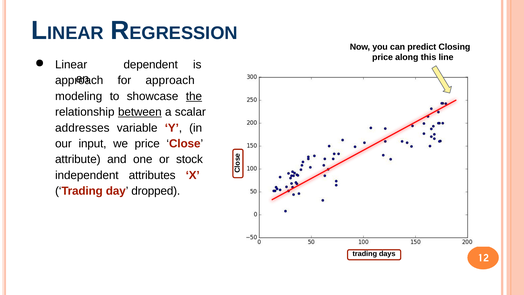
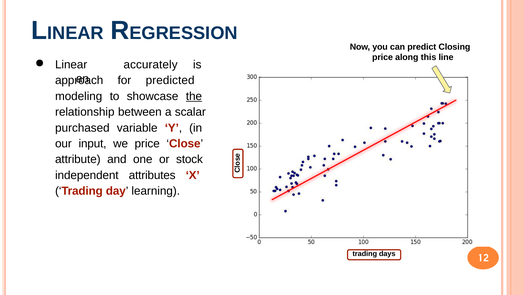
dependent: dependent -> accurately (151, 65)
for approach: approach -> predicted (170, 80)
between underline: present -> none (140, 112)
addresses: addresses -> purchased (82, 128)
dropped: dropped -> learning (156, 191)
